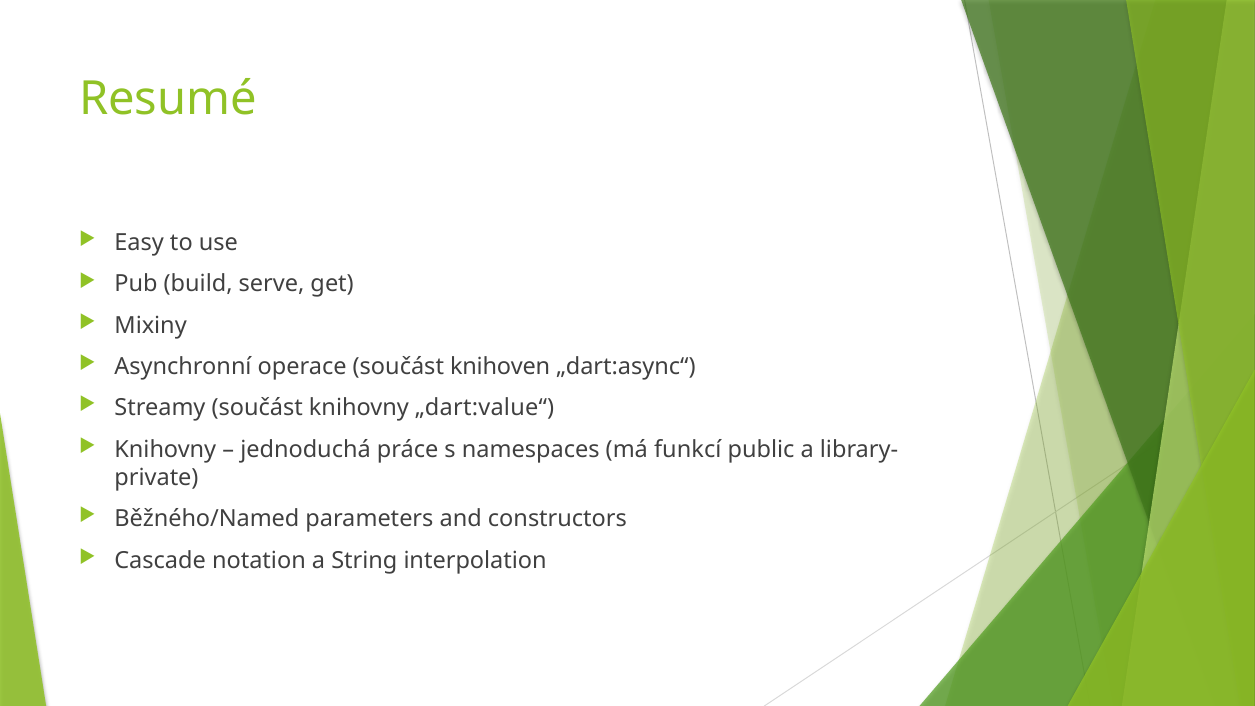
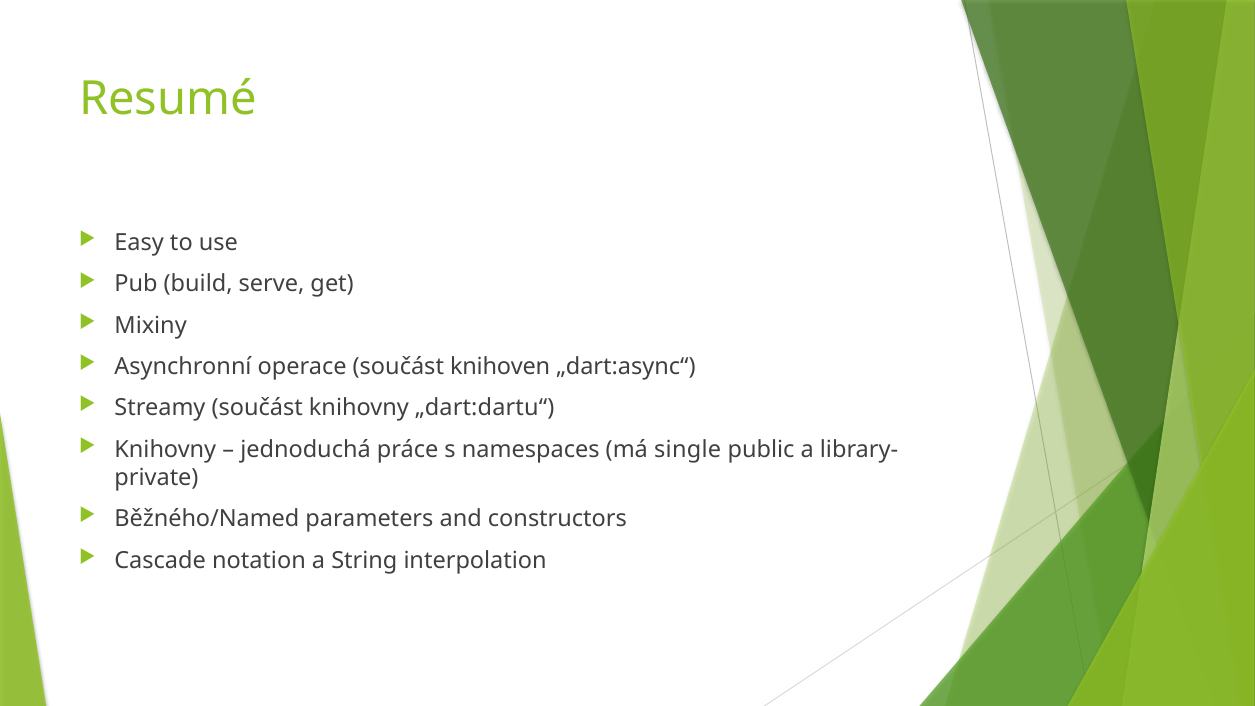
„dart:value“: „dart:value“ -> „dart:dartu“ (485, 408)
funkcí: funkcí -> single (688, 449)
